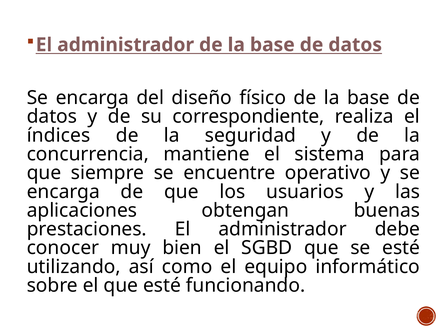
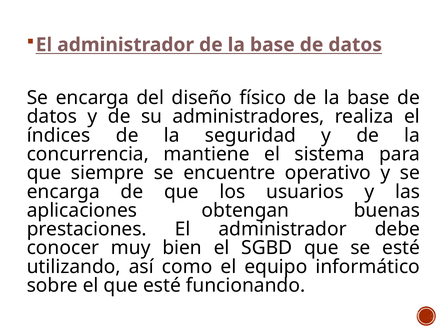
correspondiente: correspondiente -> administradores (248, 116)
